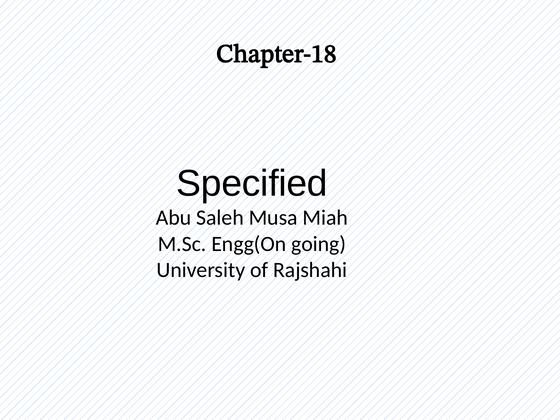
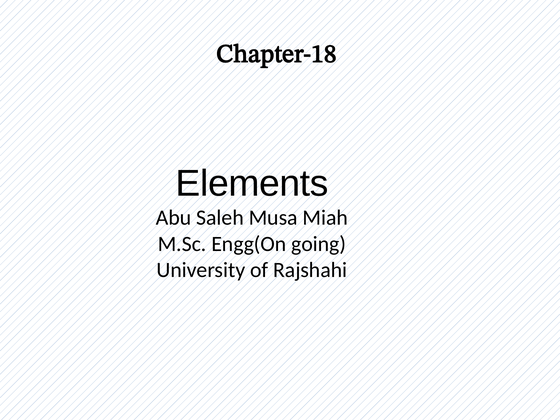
Specified: Specified -> Elements (252, 183)
